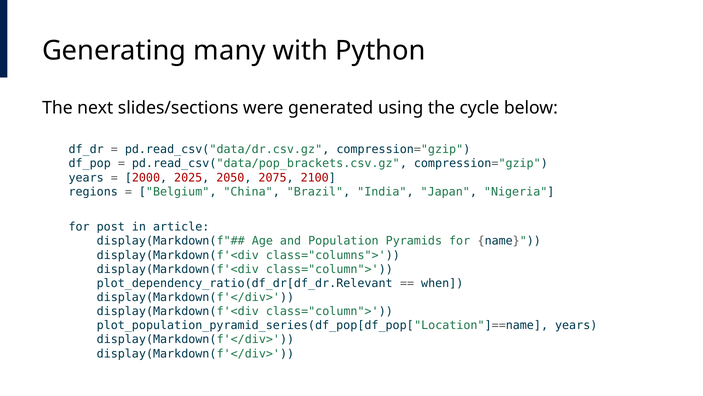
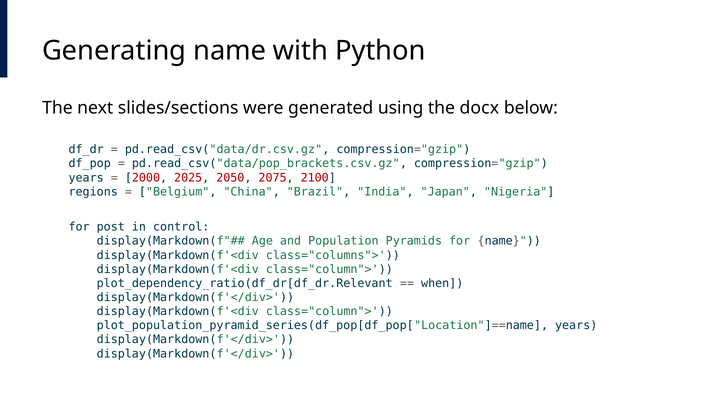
Generating many: many -> name (230, 51)
cycle: cycle -> docx (479, 108)
article: article -> control (181, 227)
